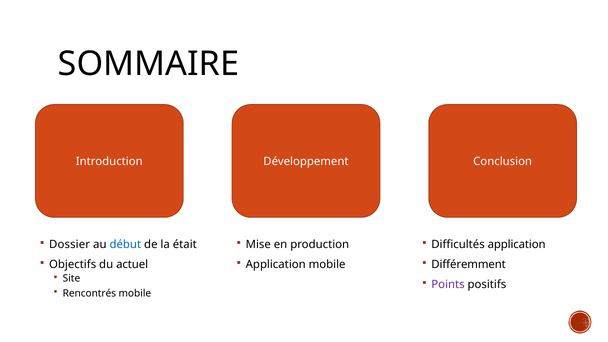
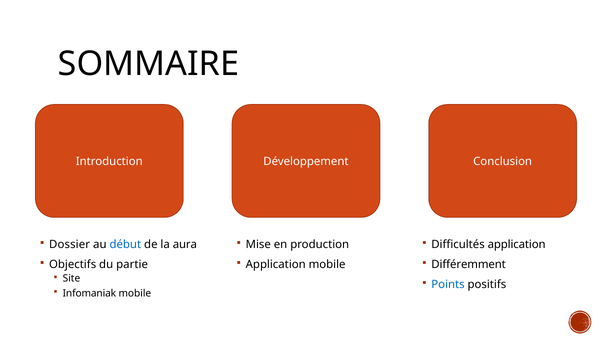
était: était -> aura (185, 245)
actuel: actuel -> partie (132, 264)
Points colour: purple -> blue (448, 284)
Rencontrés: Rencontrés -> Infomaniak (89, 293)
